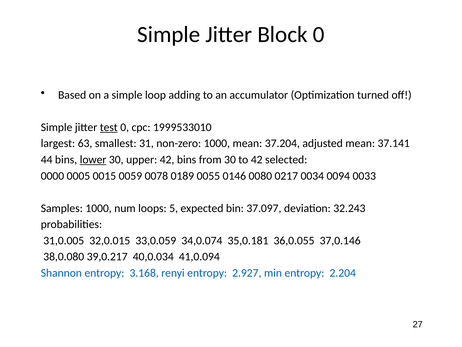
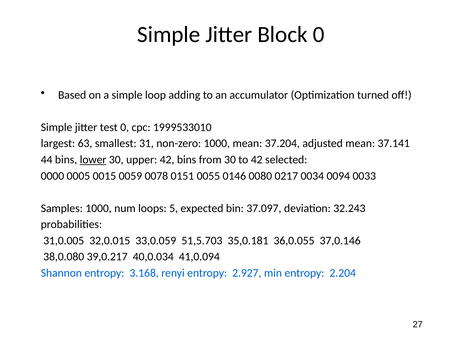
test underline: present -> none (109, 127)
0189: 0189 -> 0151 (182, 176)
34,0.074: 34,0.074 -> 51,5.703 (202, 240)
